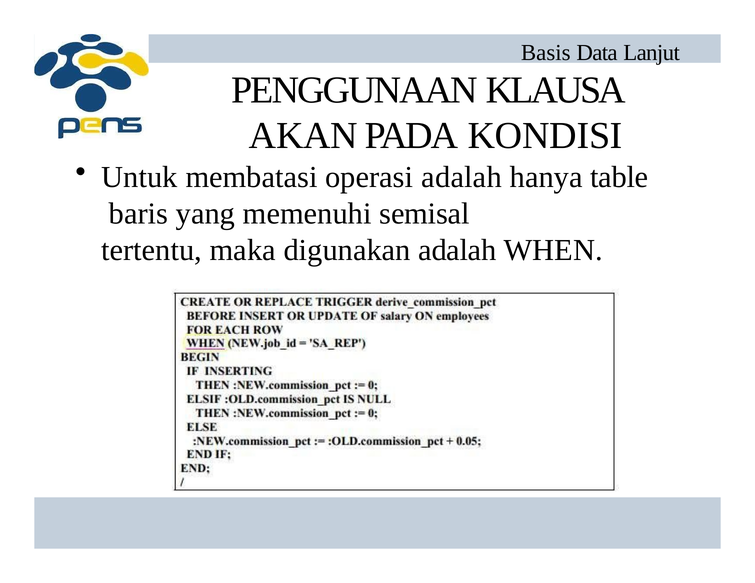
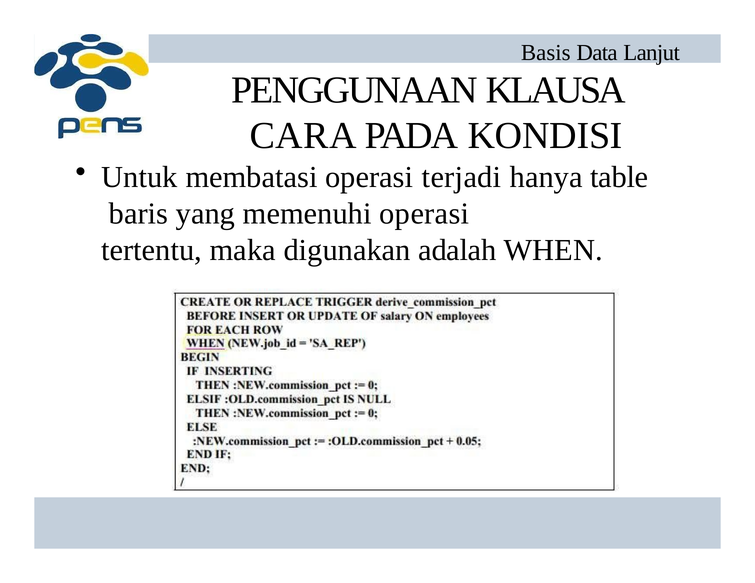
AKAN: AKAN -> CARA (303, 136)
operasi adalah: adalah -> terjadi (462, 177)
memenuhi semisal: semisal -> operasi (424, 214)
